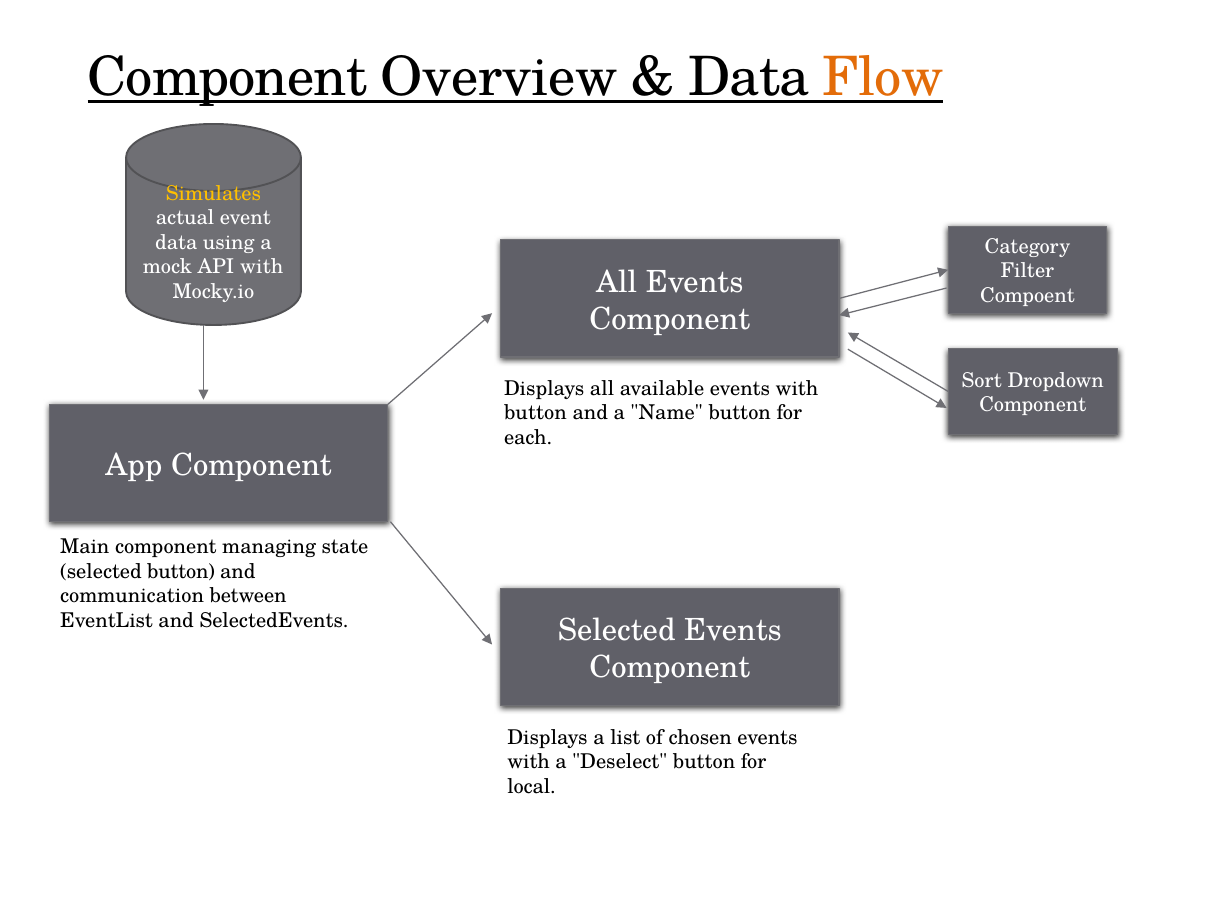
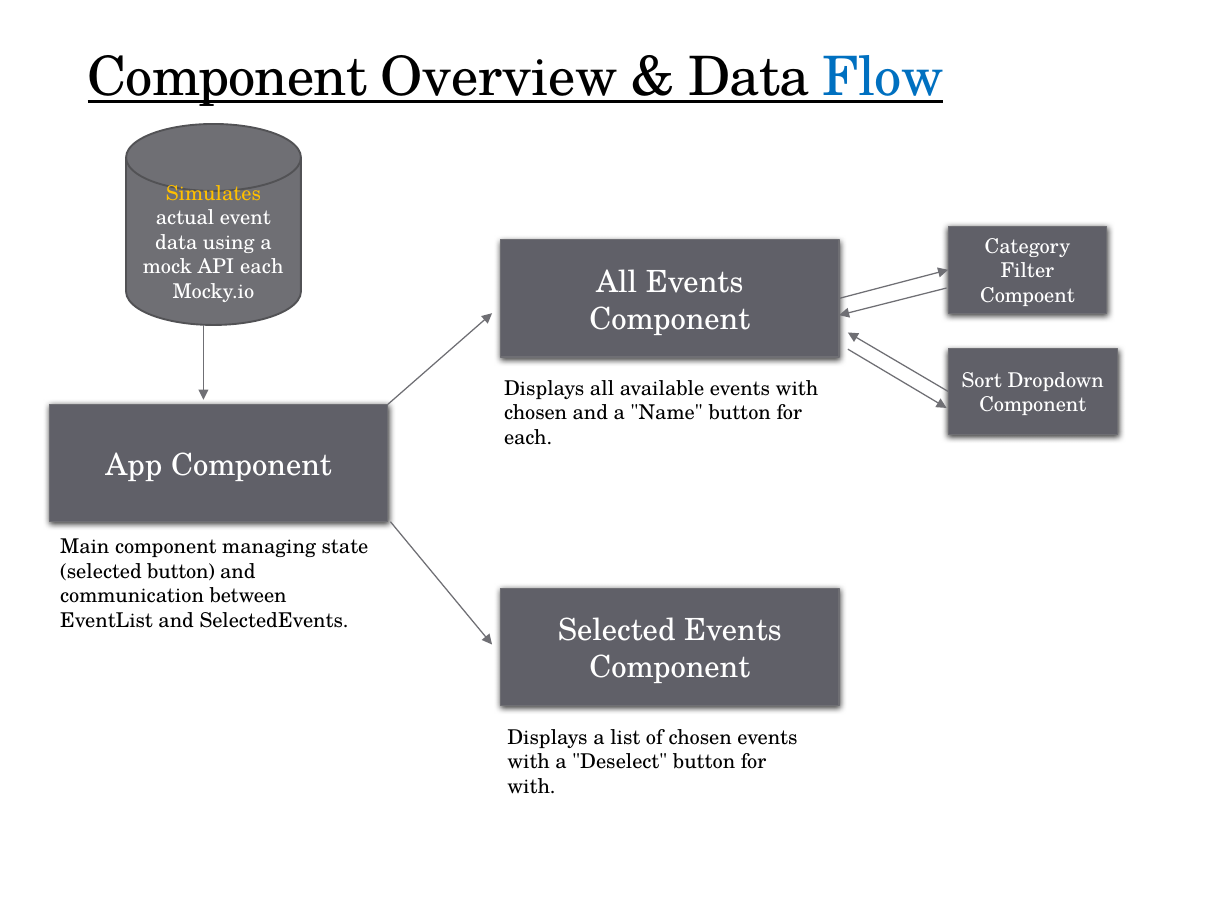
Flow colour: orange -> blue (883, 78)
API with: with -> each (262, 267)
button: button -> chosen (536, 413)
local: local -> with (532, 787)
